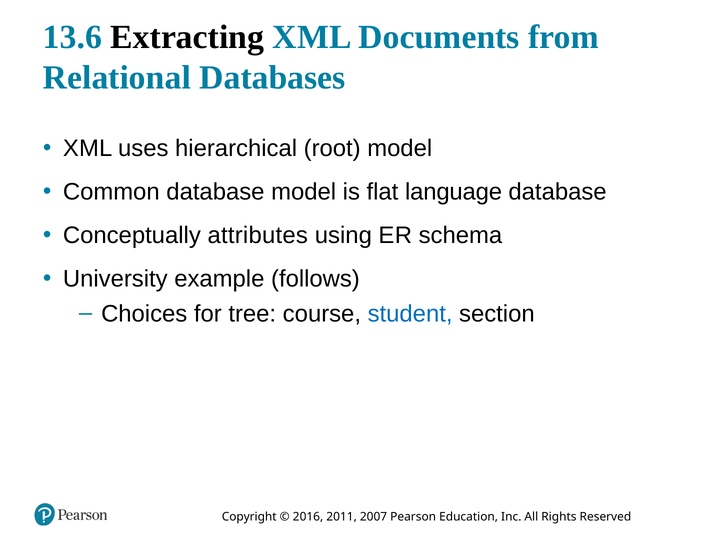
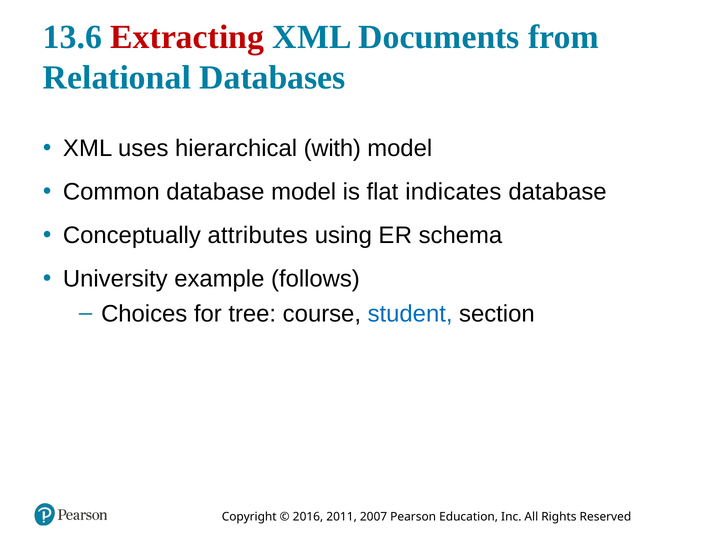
Extracting colour: black -> red (187, 37)
root: root -> with (332, 148)
language: language -> indicates (453, 192)
